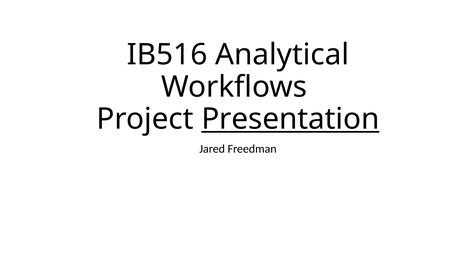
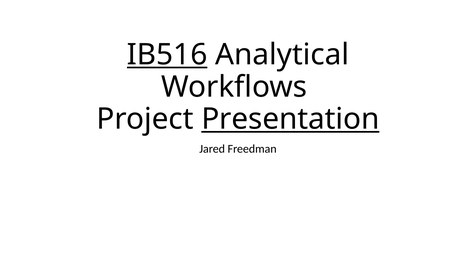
IB516 underline: none -> present (167, 55)
